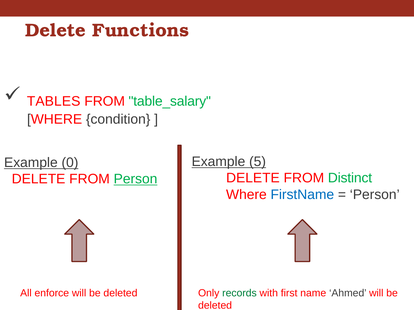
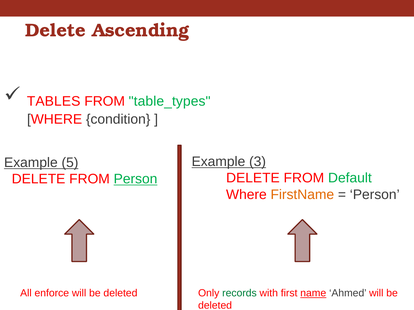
Functions: Functions -> Ascending (141, 31)
table_salary: table_salary -> table_types (170, 101)
5: 5 -> 3 (258, 162)
0: 0 -> 5 (70, 163)
Distinct: Distinct -> Default (350, 178)
FirstName colour: blue -> orange (302, 195)
name underline: none -> present (313, 294)
